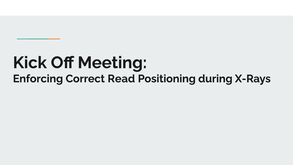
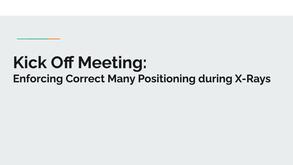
Read: Read -> Many (121, 79)
